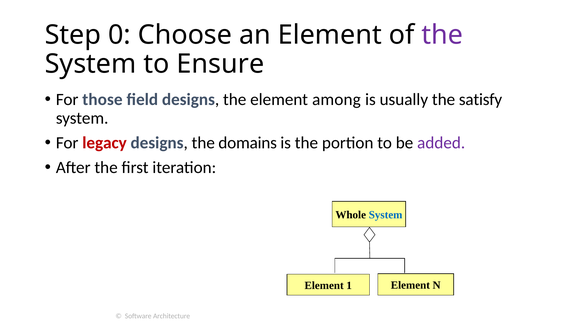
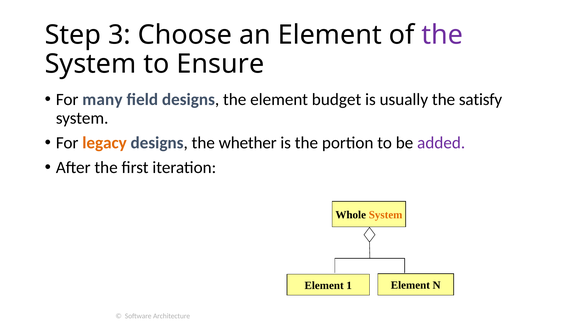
0: 0 -> 3 (119, 35)
those: those -> many (102, 99)
among: among -> budget (337, 99)
legacy colour: red -> orange (105, 143)
domains: domains -> whether (248, 143)
System colour: blue -> orange (386, 215)
